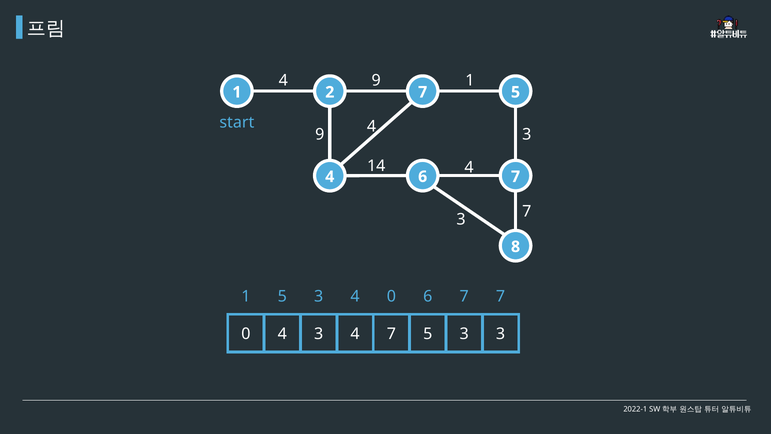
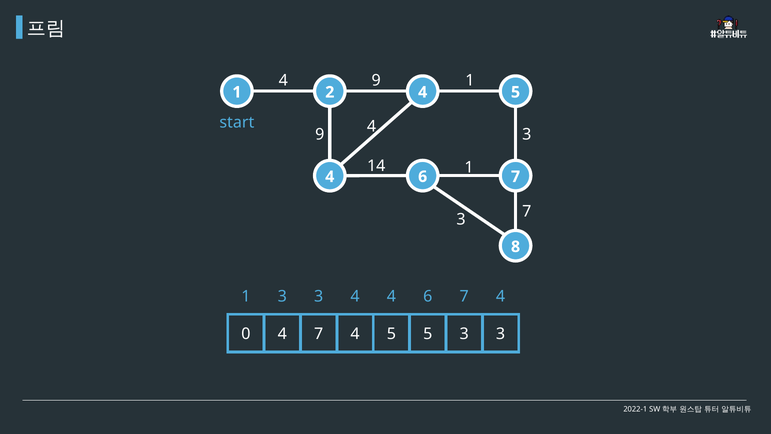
2 7: 7 -> 4 (423, 92)
14 4: 4 -> 1 (469, 167)
5: 5 -> 3 (282, 296)
3 4 0: 0 -> 4 (391, 296)
6 7 7: 7 -> 4 (501, 296)
0 4 3: 3 -> 7 (319, 334)
4 7: 7 -> 5 (391, 334)
